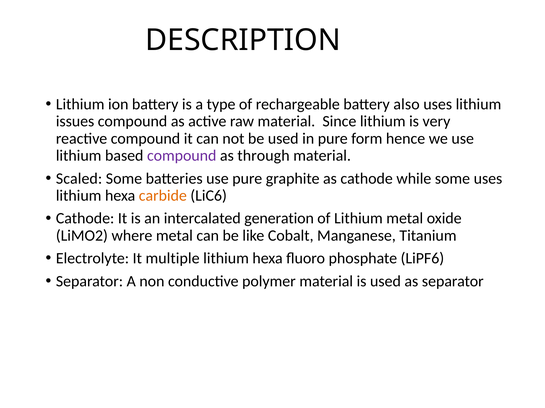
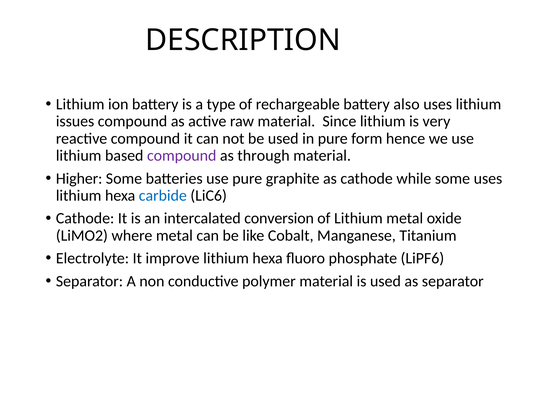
Scaled: Scaled -> Higher (79, 179)
carbide colour: orange -> blue (163, 196)
generation: generation -> conversion (279, 219)
multiple: multiple -> improve (173, 259)
